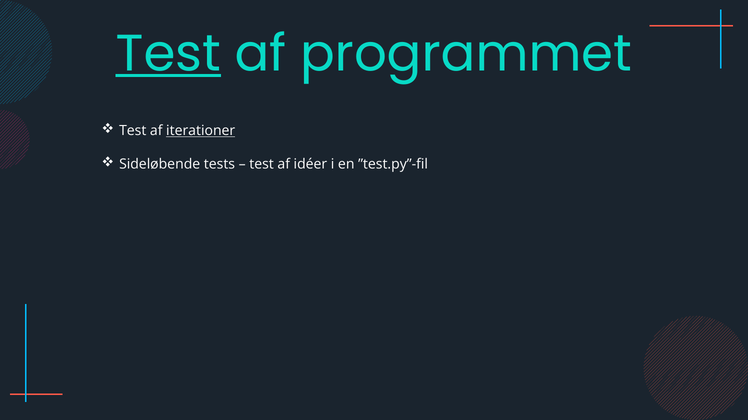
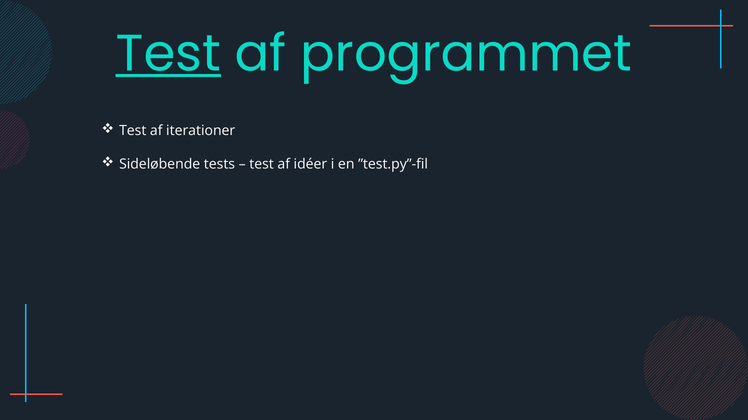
iterationer underline: present -> none (201, 131)
